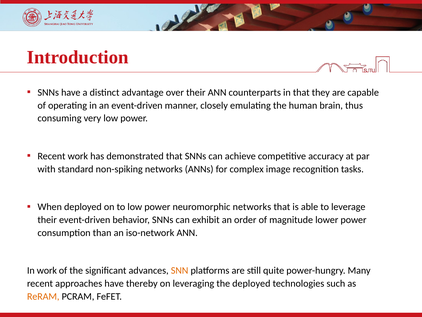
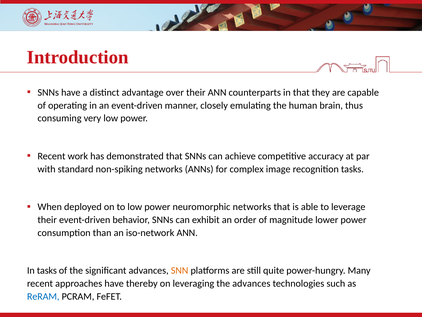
In work: work -> tasks (47, 270)
the deployed: deployed -> advances (251, 283)
ReRAM colour: orange -> blue (43, 296)
